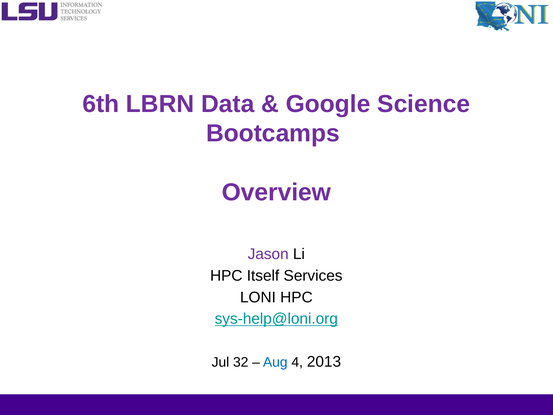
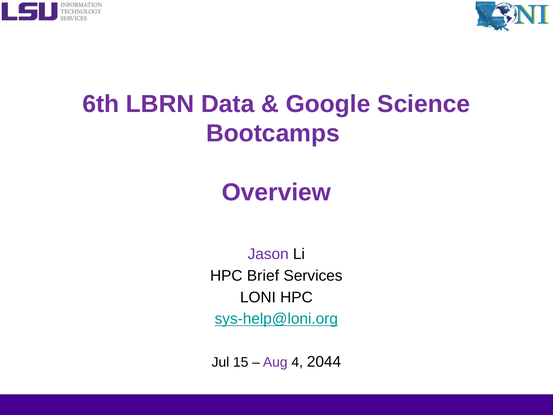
Itself: Itself -> Brief (263, 276)
32: 32 -> 15 (241, 362)
Aug colour: blue -> purple (275, 362)
2013: 2013 -> 2044 (324, 362)
